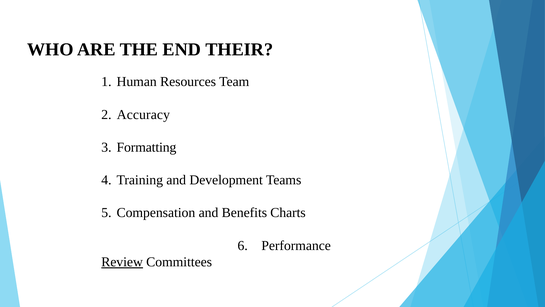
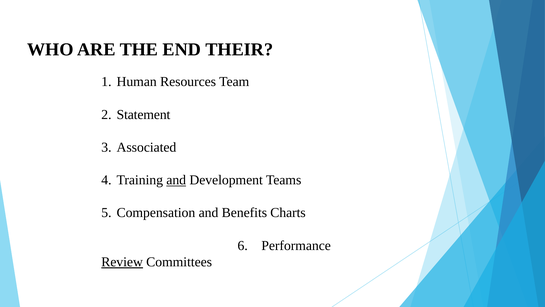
Accuracy: Accuracy -> Statement (143, 114)
Formatting: Formatting -> Associated (146, 147)
and underline: none -> present (176, 180)
